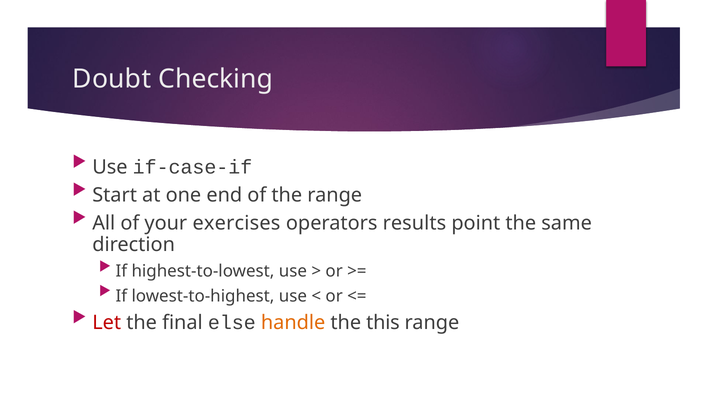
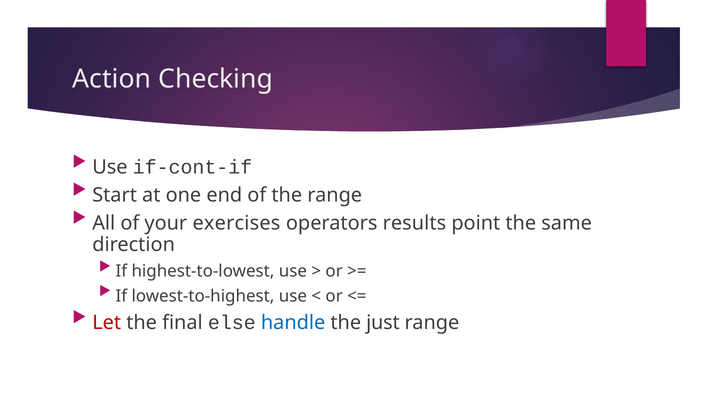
Doubt: Doubt -> Action (112, 79)
if-case-if: if-case-if -> if-cont-if (192, 167)
handle colour: orange -> blue (293, 323)
this: this -> just (383, 323)
